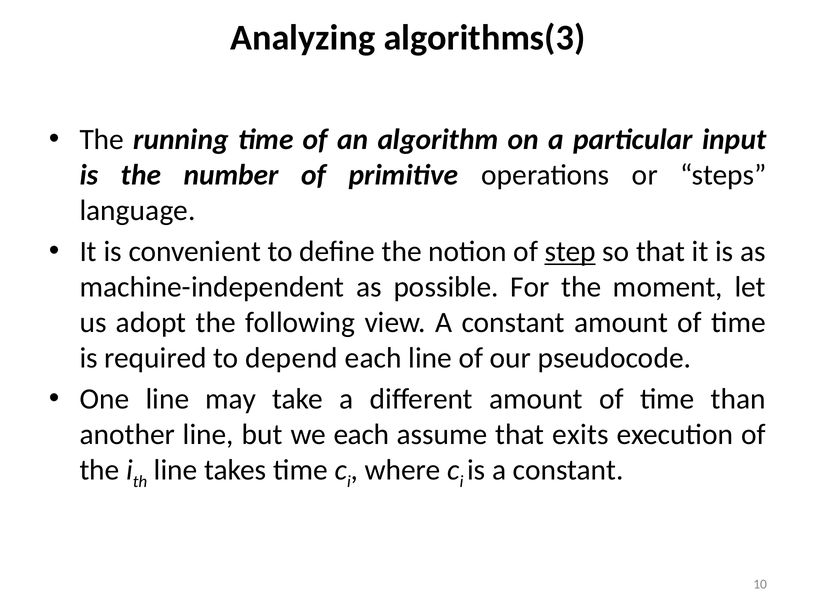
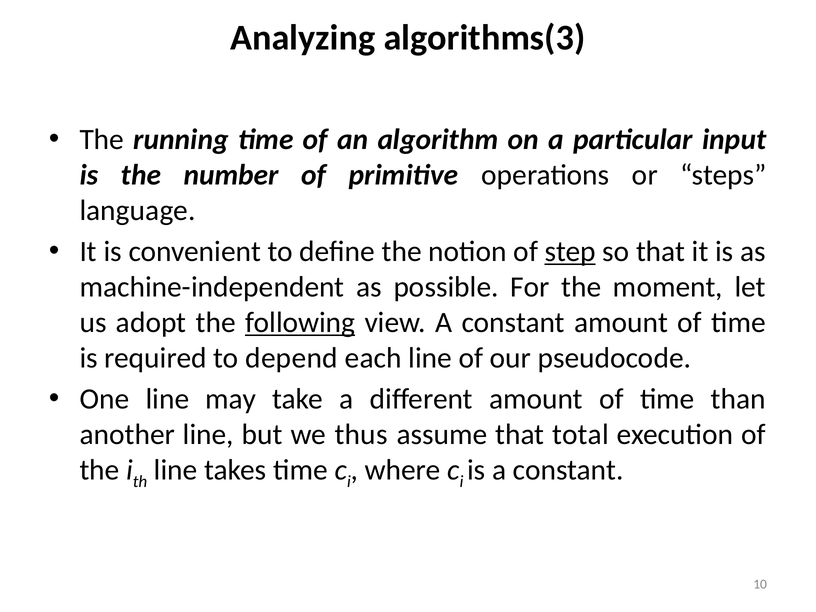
following underline: none -> present (300, 323)
we each: each -> thus (361, 435)
exits: exits -> total (581, 435)
